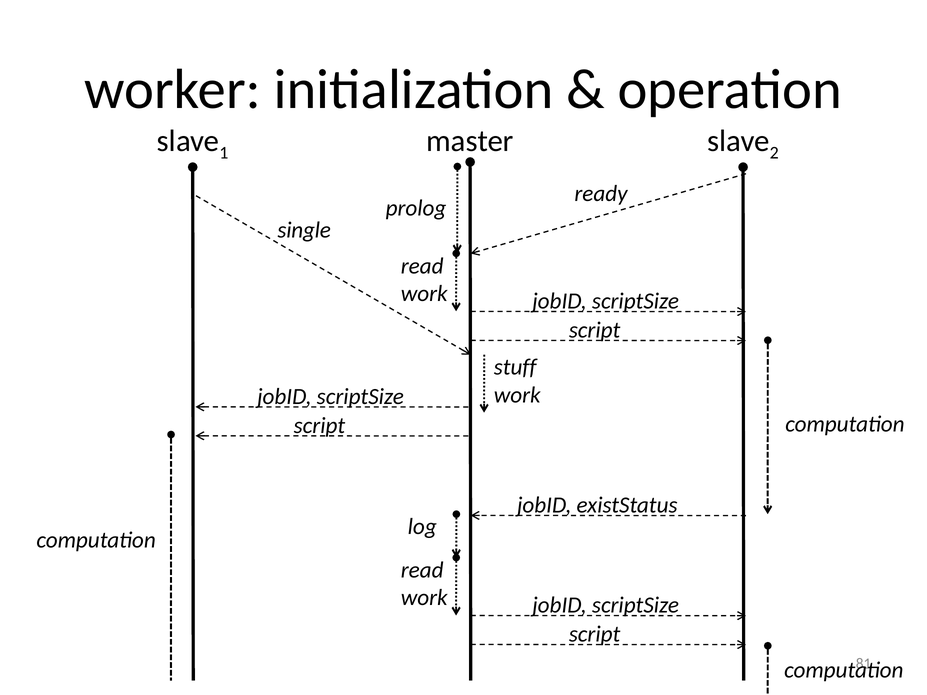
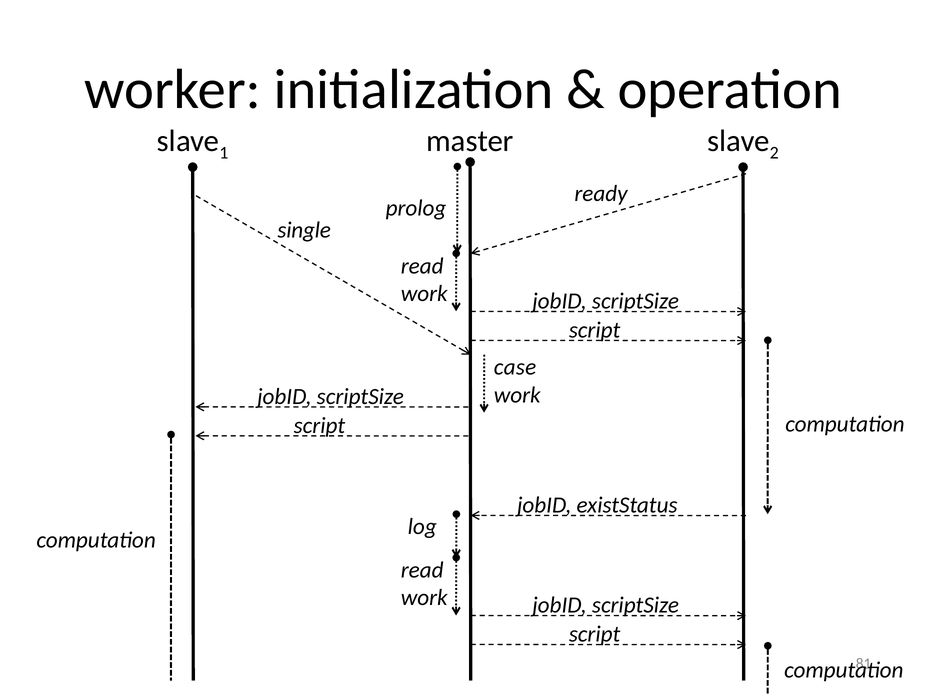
stuff: stuff -> case (515, 367)
